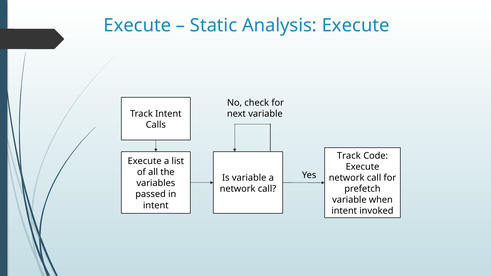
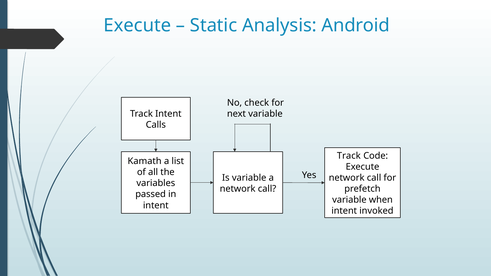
Analysis Execute: Execute -> Android (356, 26)
Execute: Execute -> Kamath (145, 161)
